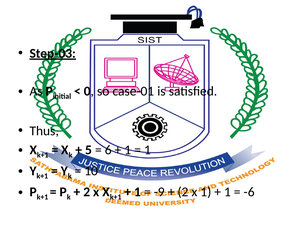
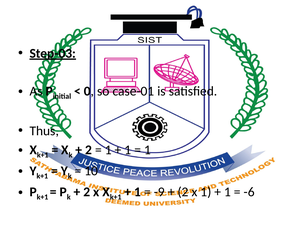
5: 5 -> 2 (89, 150)
6: 6 -> 1 (108, 150)
